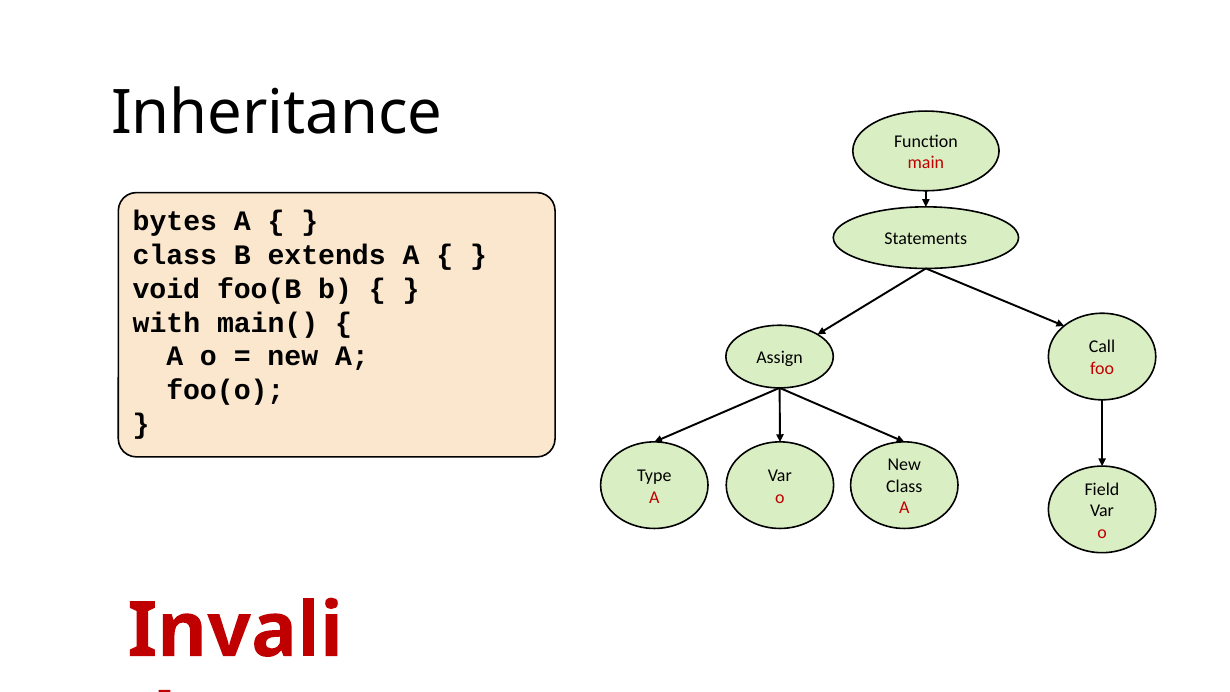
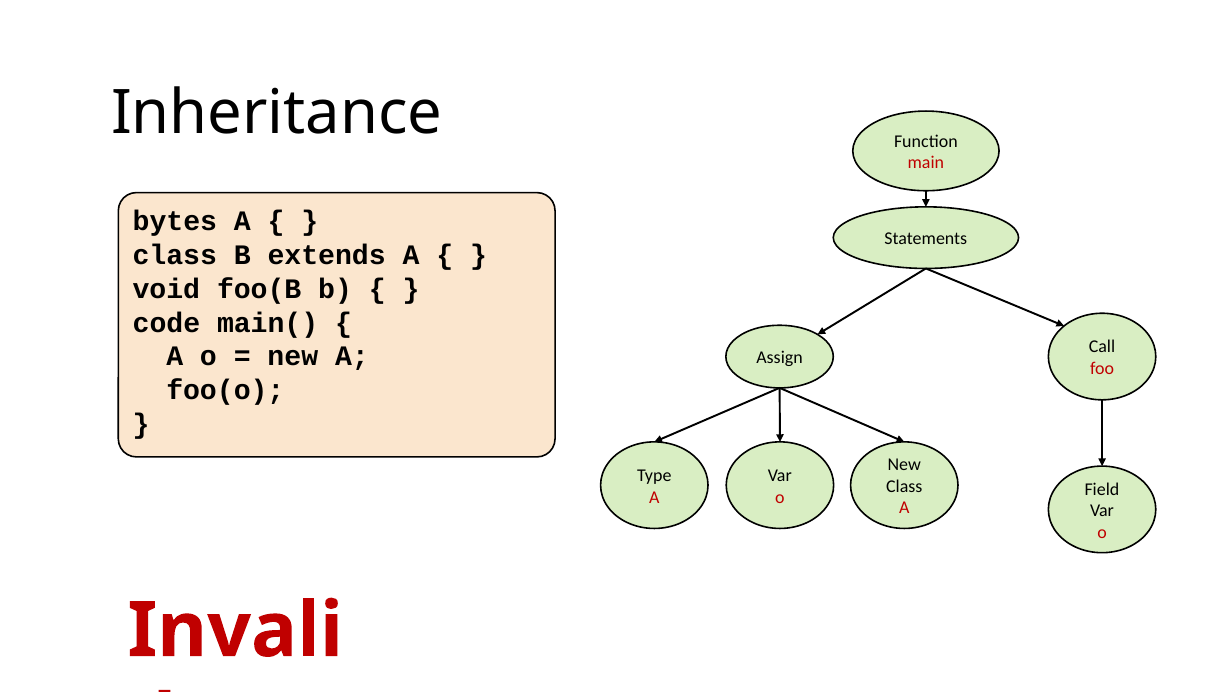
with: with -> code (166, 323)
